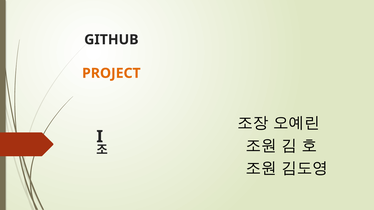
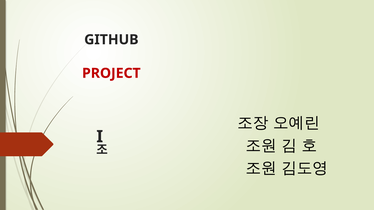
PROJECT colour: orange -> red (111, 73)
